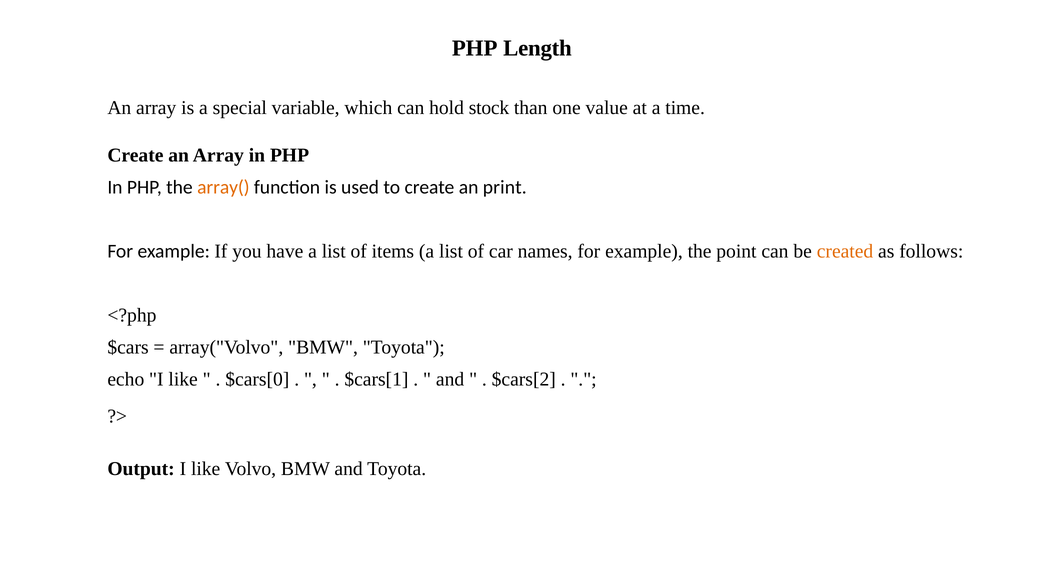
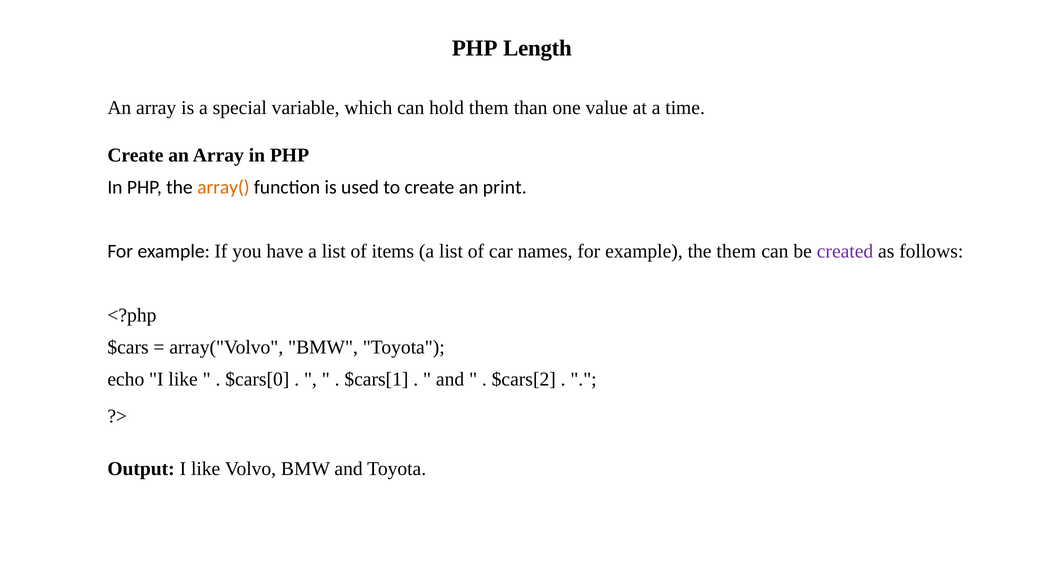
hold stock: stock -> them (489, 108)
the point: point -> them (736, 252)
created colour: orange -> purple (845, 252)
